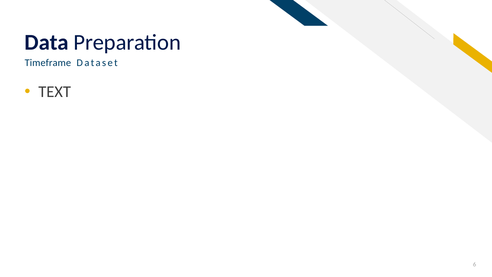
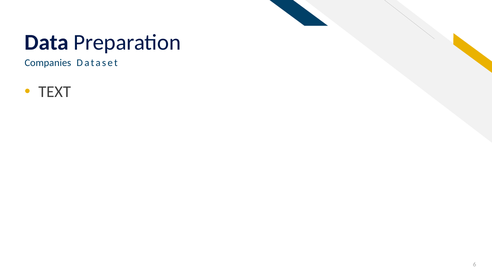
Timeframe: Timeframe -> Companies (48, 63)
